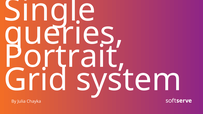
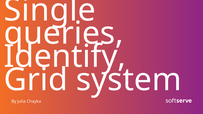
Portrait: Portrait -> Identify (65, 57)
